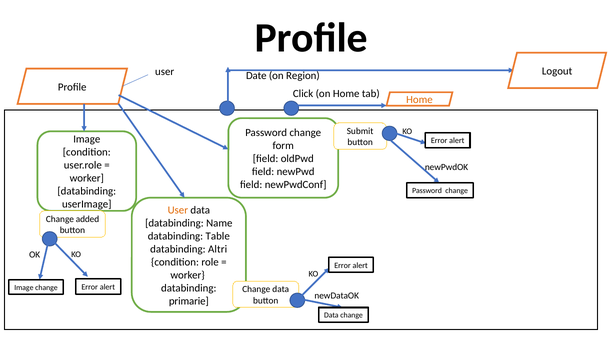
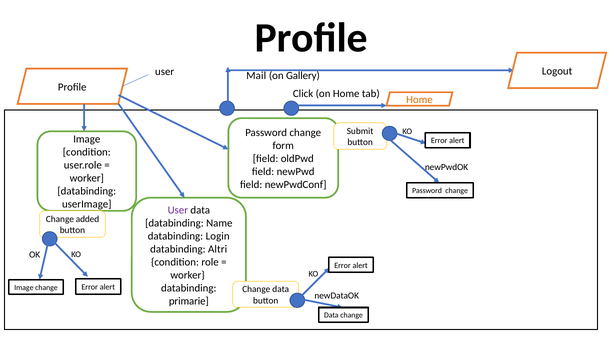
Date: Date -> Mail (256, 76)
Region: Region -> Gallery (303, 76)
User colour: orange -> purple (178, 210)
Table: Table -> Login (218, 236)
